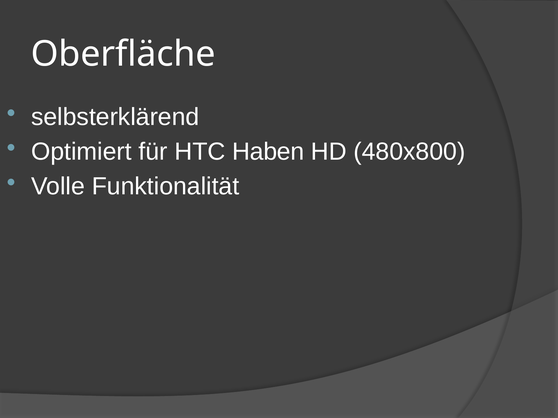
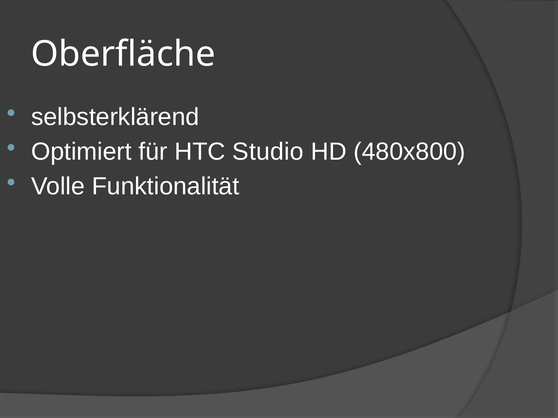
Haben: Haben -> Studio (268, 152)
